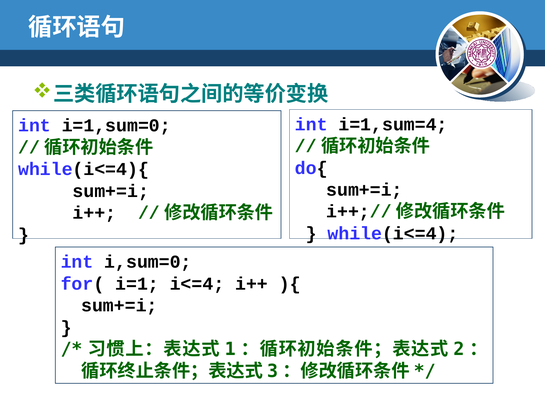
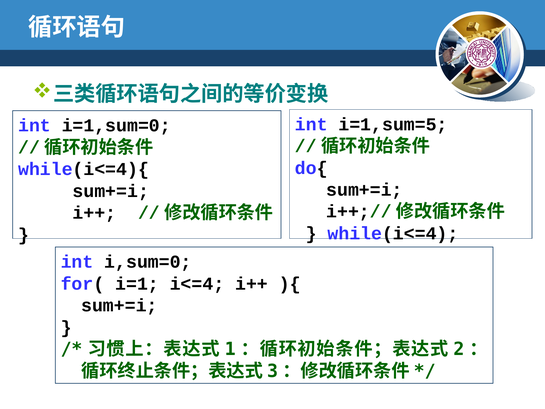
i=1,sum=4: i=1,sum=4 -> i=1,sum=5 (393, 124)
